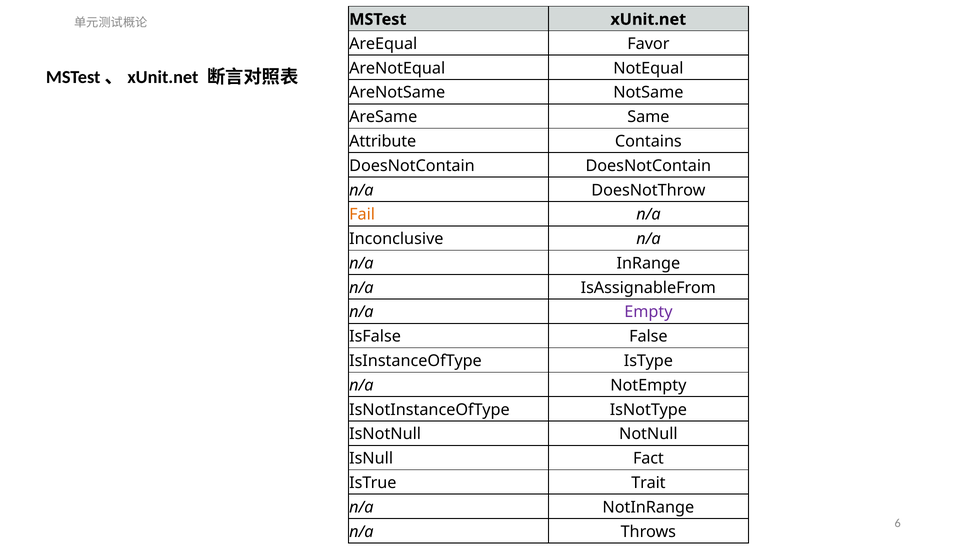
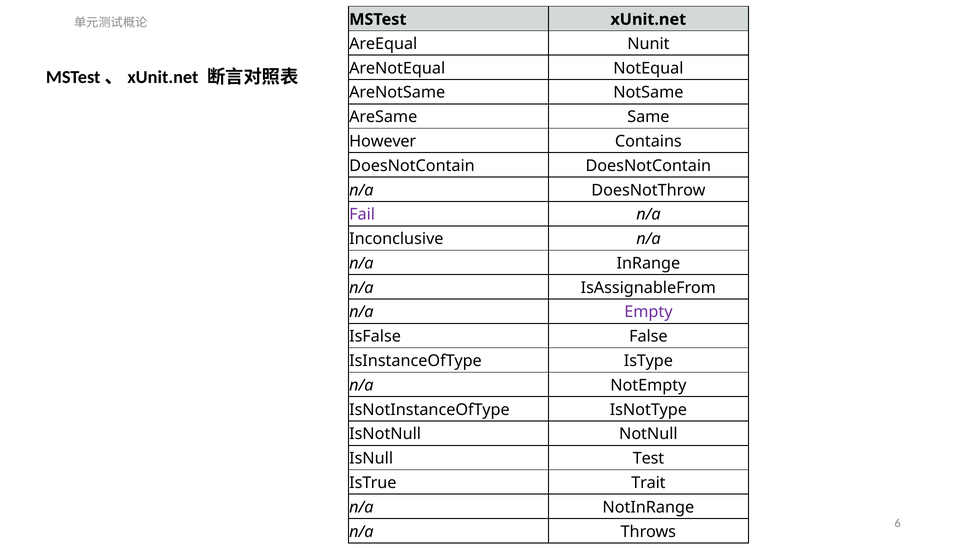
Favor: Favor -> Nunit (648, 44)
Attribute: Attribute -> However (383, 141)
Fail colour: orange -> purple (362, 215)
Fact: Fact -> Test (648, 459)
